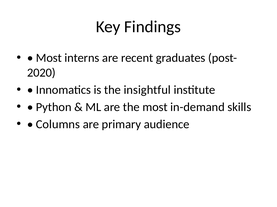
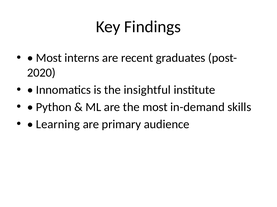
Columns: Columns -> Learning (58, 125)
